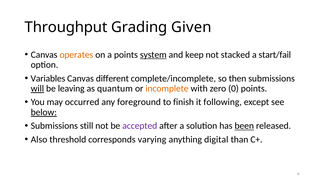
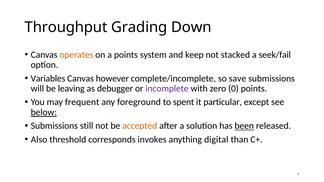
Given: Given -> Down (191, 27)
system underline: present -> none (153, 55)
start/fail: start/fail -> seek/fail (275, 55)
different: different -> however (112, 79)
then: then -> save (237, 79)
will underline: present -> none (37, 89)
quantum: quantum -> debugger (115, 89)
incomplete colour: orange -> purple (167, 89)
occurred: occurred -> frequent (82, 102)
finish: finish -> spent (184, 102)
following: following -> particular (223, 102)
accepted colour: purple -> orange (140, 126)
varying: varying -> invokes (152, 140)
